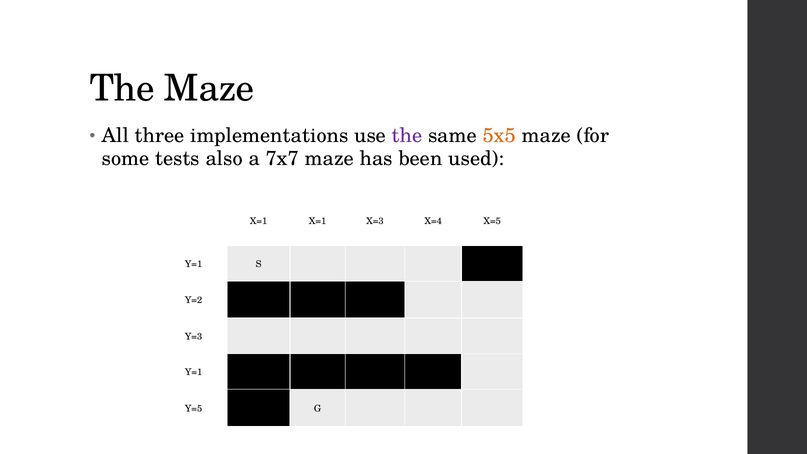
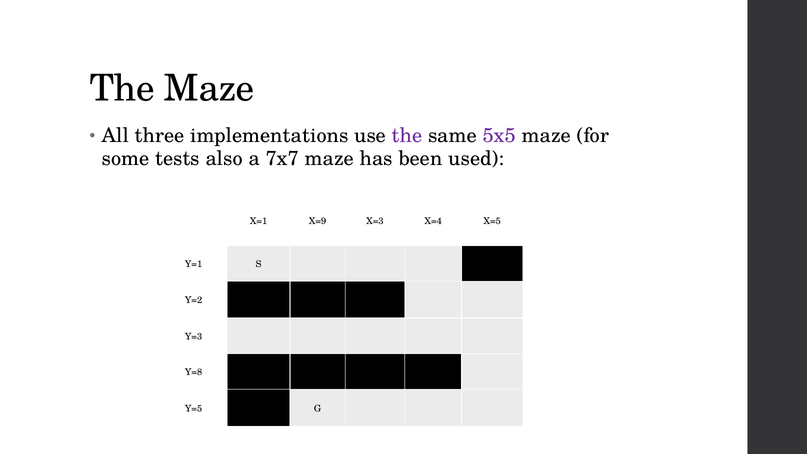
5x5 colour: orange -> purple (499, 136)
X=1 X=1: X=1 -> X=9 (318, 221)
Y=1: Y=1 -> Y=8 (194, 372)
